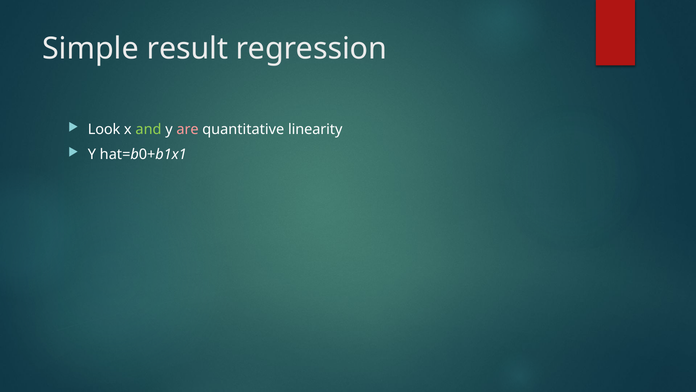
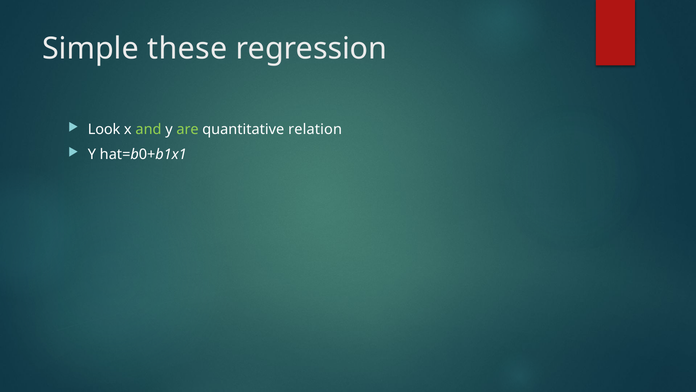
result: result -> these (187, 49)
are colour: pink -> light green (188, 130)
linearity: linearity -> relation (315, 130)
